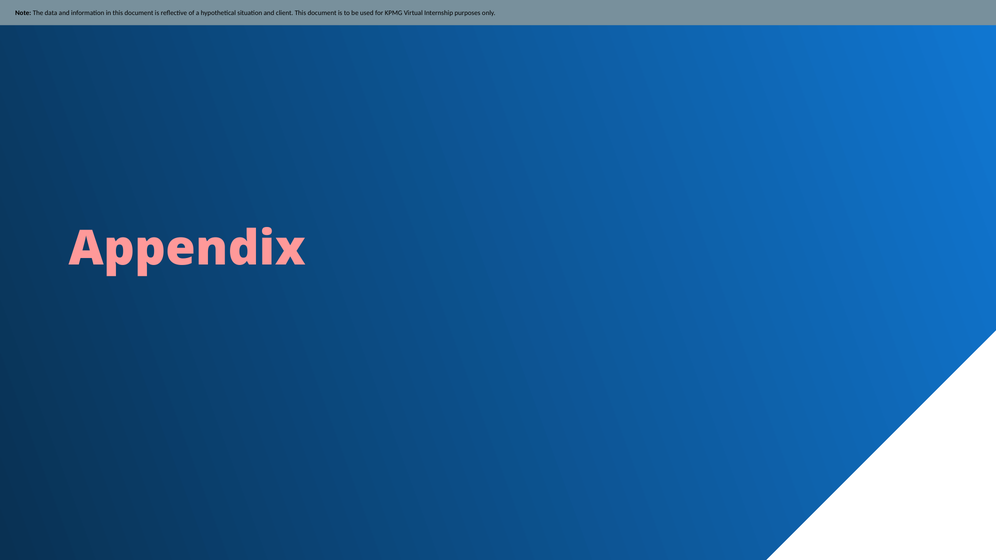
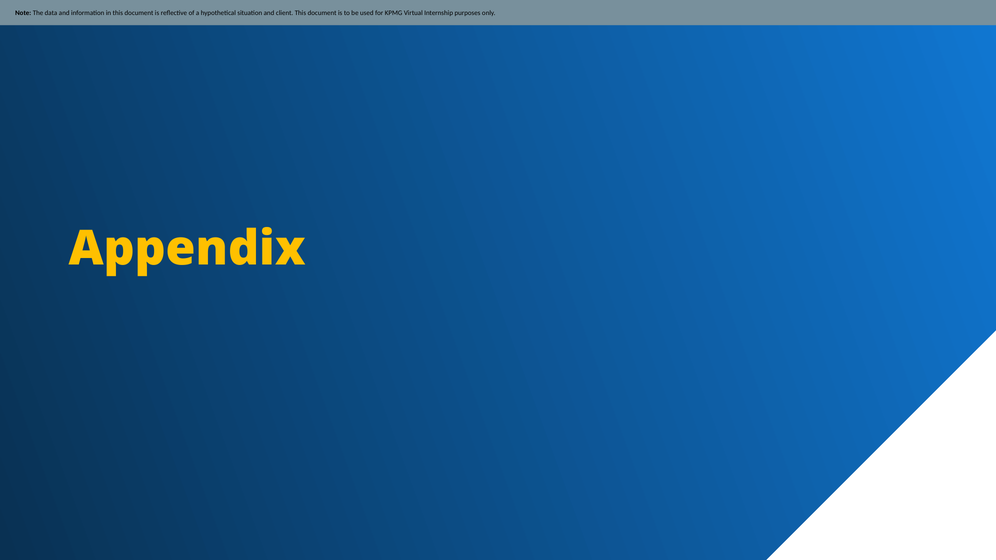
Appendix colour: pink -> yellow (187, 249)
